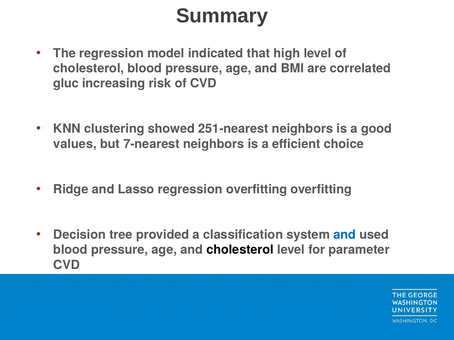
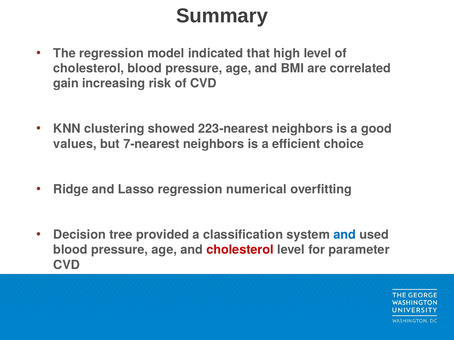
gluc: gluc -> gain (66, 84)
251-nearest: 251-nearest -> 223-nearest (233, 129)
regression overfitting: overfitting -> numerical (257, 190)
cholesterol colour: black -> red (240, 250)
